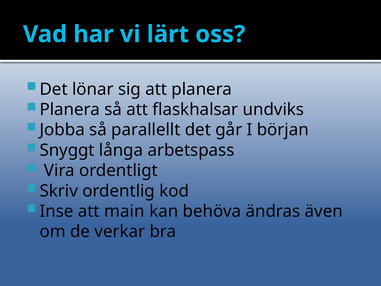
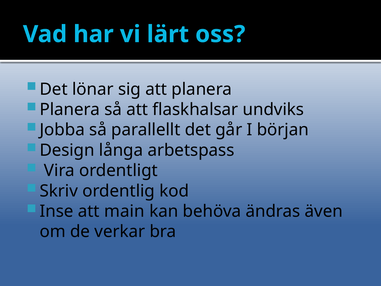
Snyggt: Snyggt -> Design (67, 150)
